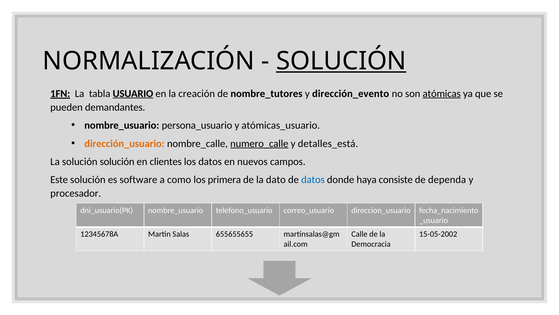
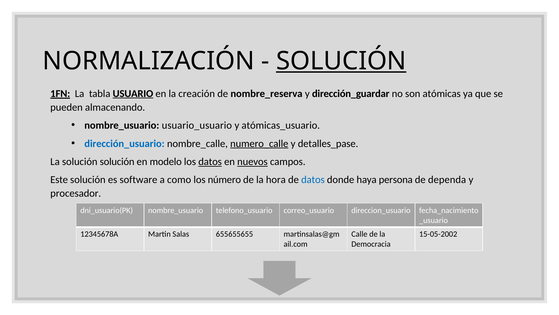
nombre_tutores: nombre_tutores -> nombre_reserva (267, 93)
dirección_evento: dirección_evento -> dirección_guardar (351, 93)
atómicas underline: present -> none (442, 93)
demandantes: demandantes -> almacenando (115, 107)
persona_usuario: persona_usuario -> usuario_usuario (197, 125)
dirección_usuario colour: orange -> blue (124, 143)
detalles_está: detalles_está -> detalles_pase (328, 143)
clientes: clientes -> modelo (166, 161)
datos underline: none -> present (210, 161)
nuevos underline: none -> present (252, 161)
primera: primera -> número (224, 180)
dato: dato -> hora (276, 180)
consiste: consiste -> persona (396, 180)
